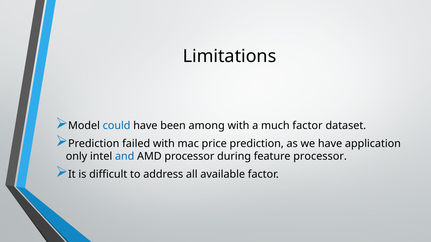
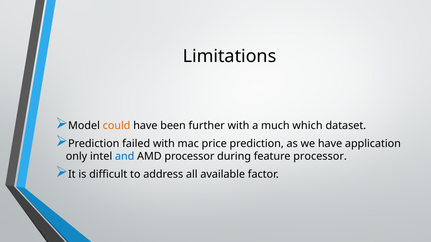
could colour: blue -> orange (117, 126)
among: among -> further (207, 126)
much factor: factor -> which (307, 126)
